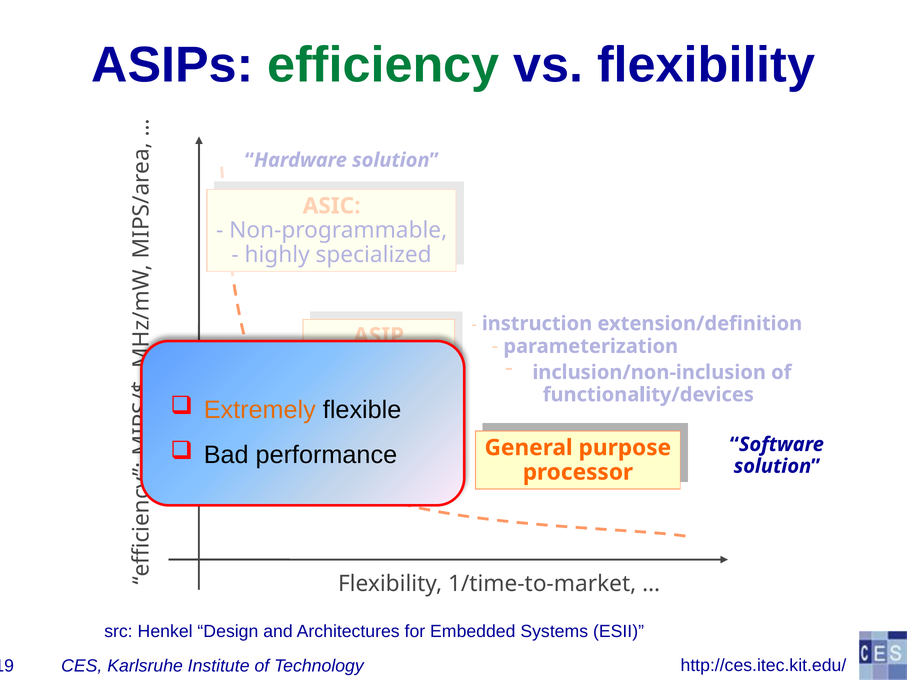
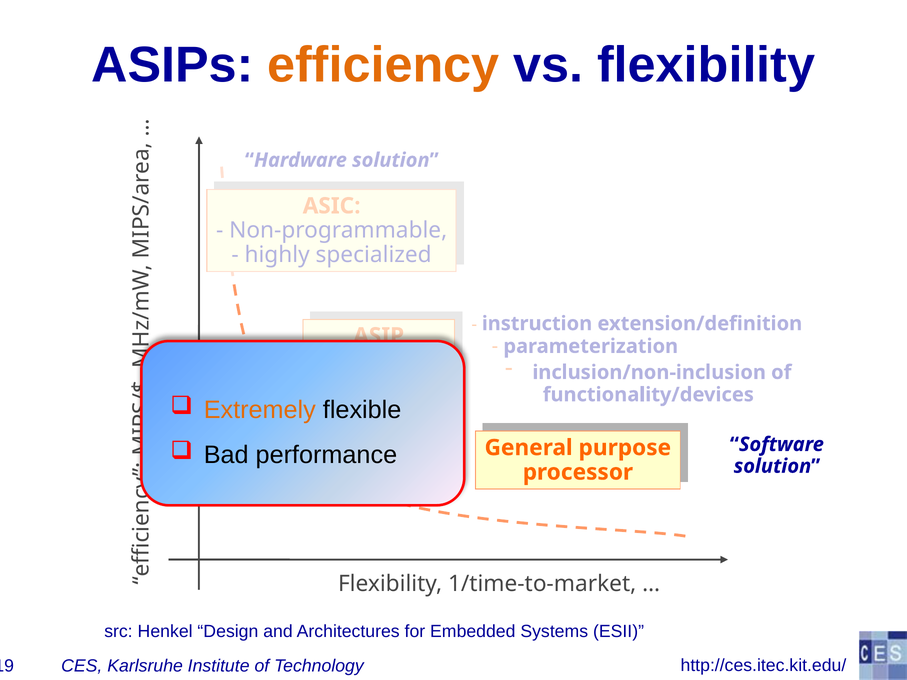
efficiency colour: green -> orange (383, 65)
